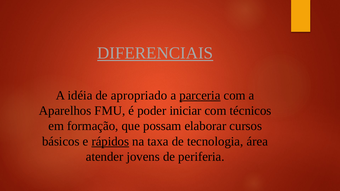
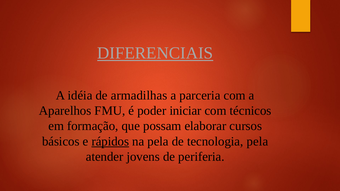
apropriado: apropriado -> armadilhas (139, 96)
parceria underline: present -> none (200, 96)
na taxa: taxa -> pela (158, 142)
tecnologia área: área -> pela (257, 142)
